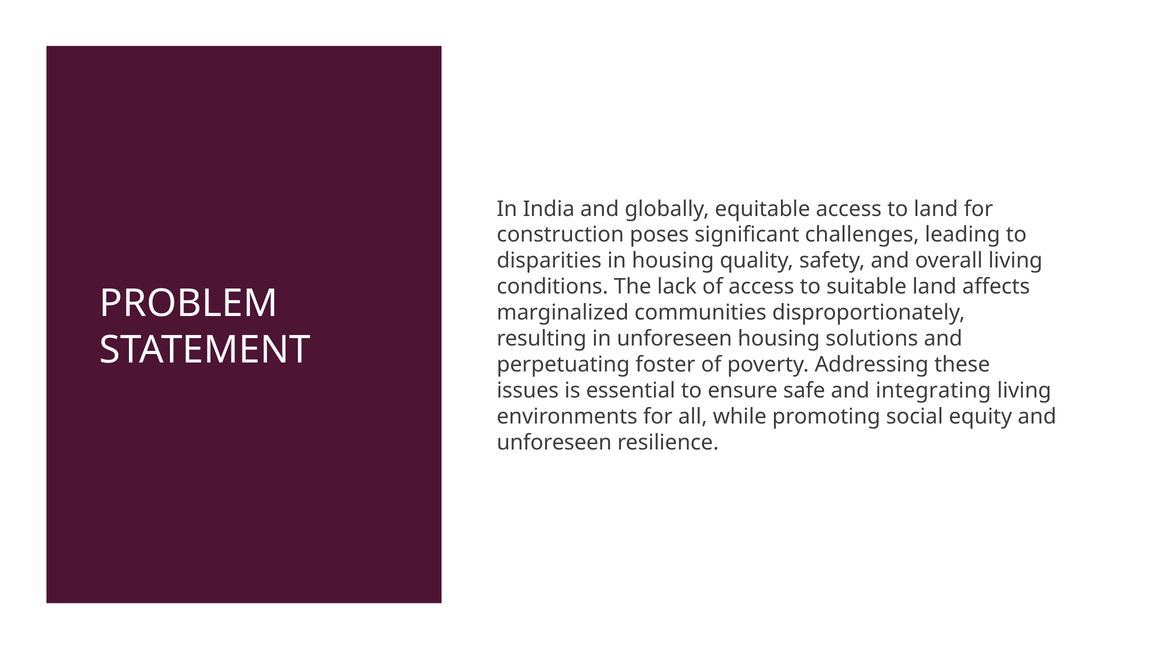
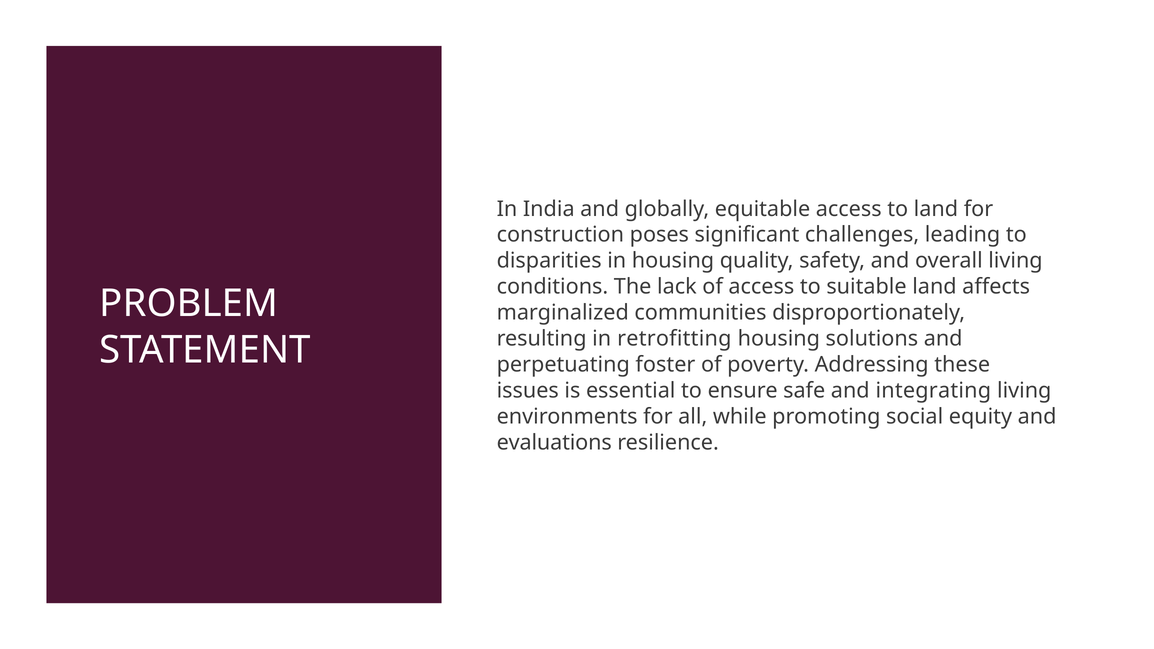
in unforeseen: unforeseen -> retrofitting (674, 339)
unforeseen: unforeseen -> evaluations (554, 443)
